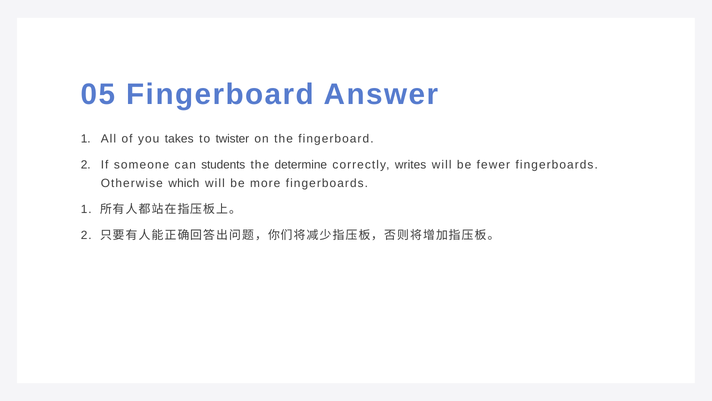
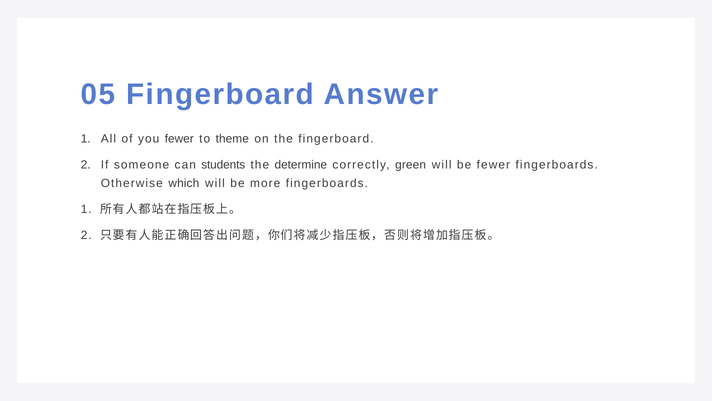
you takes: takes -> fewer (179, 139)
twister: twister -> theme (232, 139)
writes: writes -> green (411, 164)
